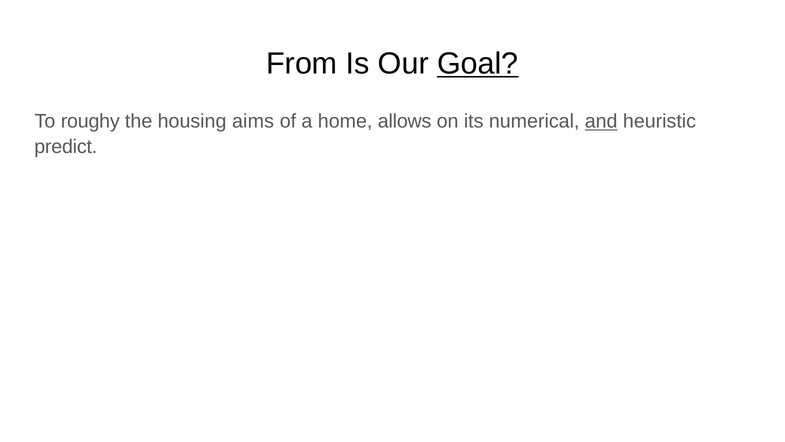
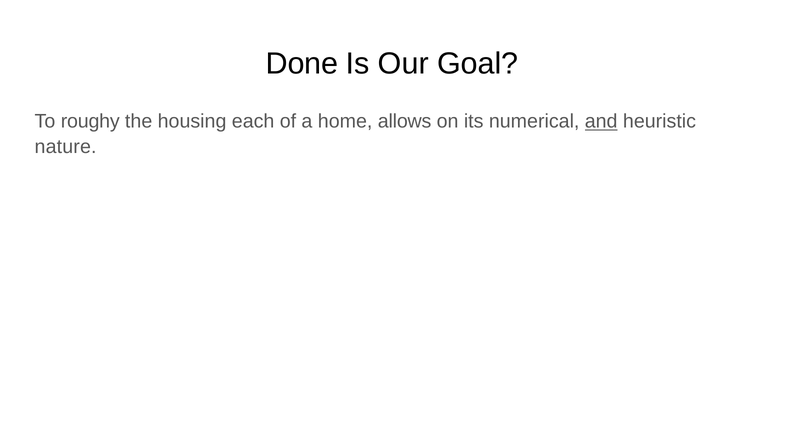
From: From -> Done (302, 64)
Goal underline: present -> none (478, 64)
aims: aims -> each (253, 121)
predict: predict -> nature (66, 147)
